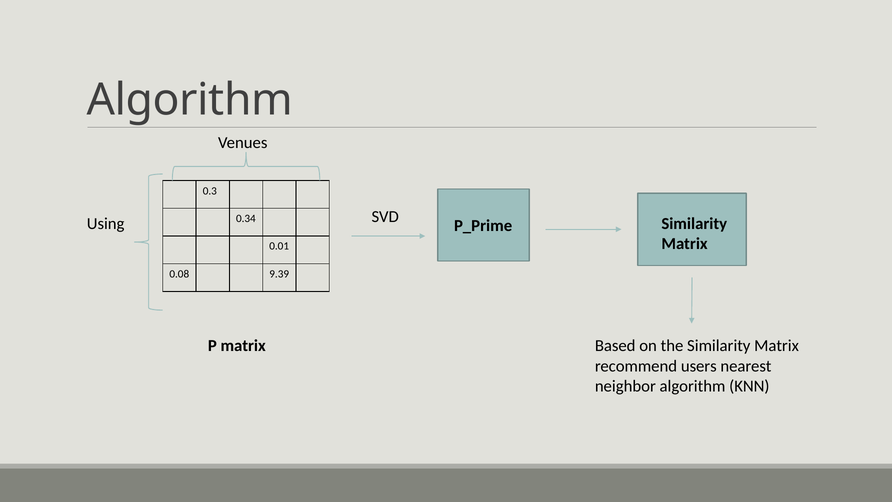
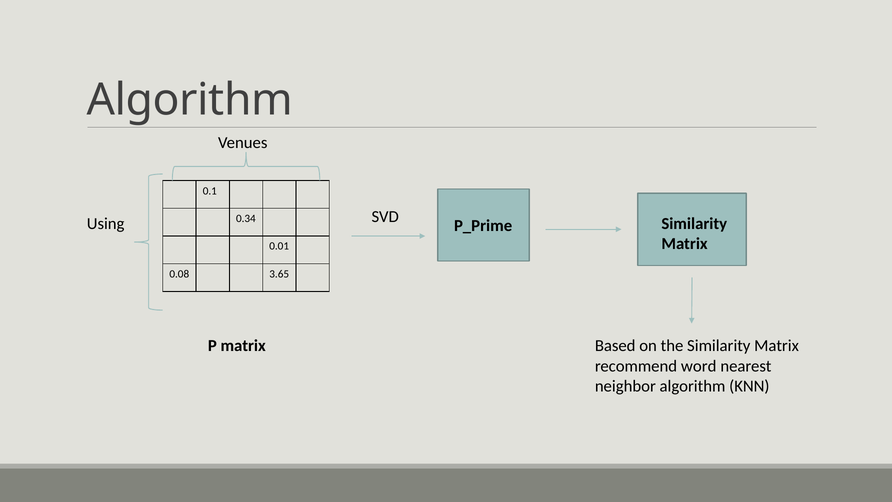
0.3: 0.3 -> 0.1 (210, 191)
9.39: 9.39 -> 3.65 (279, 274)
users: users -> word (699, 366)
